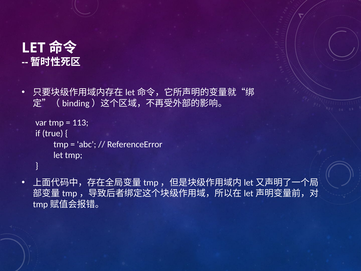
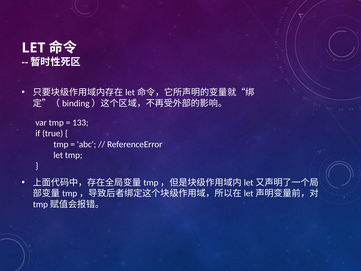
113: 113 -> 133 (80, 122)
